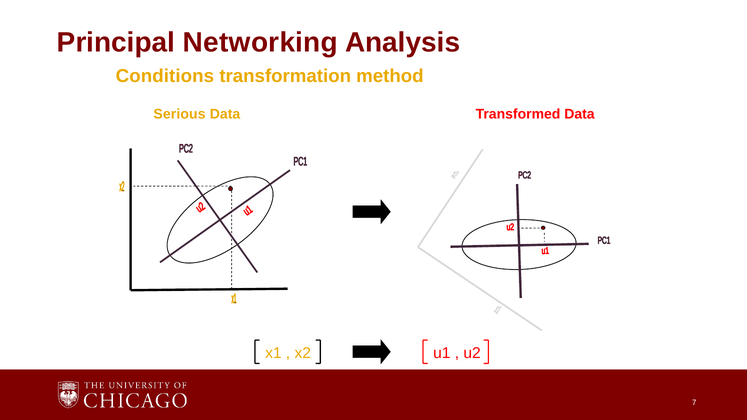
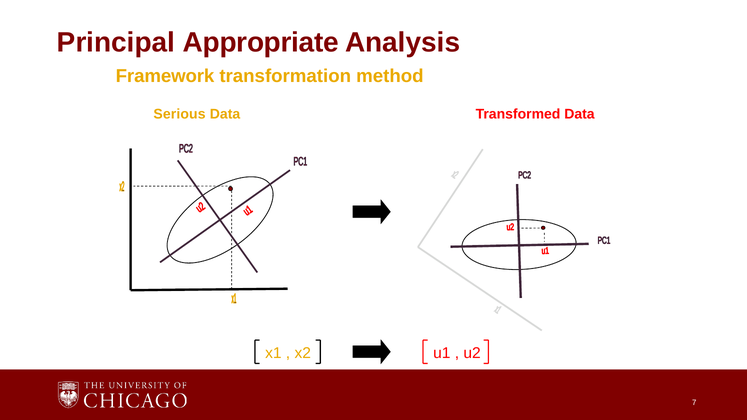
Networking: Networking -> Appropriate (261, 43)
Conditions: Conditions -> Framework (165, 76)
